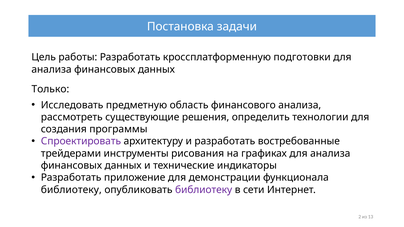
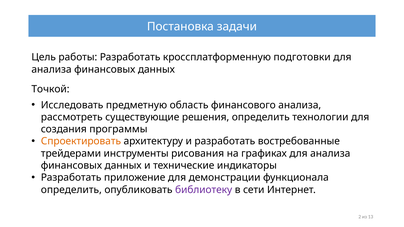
Только: Только -> Точкой (50, 89)
Спроектировать colour: purple -> orange (81, 141)
библиотеку: библиотеку -> определить (71, 190)
